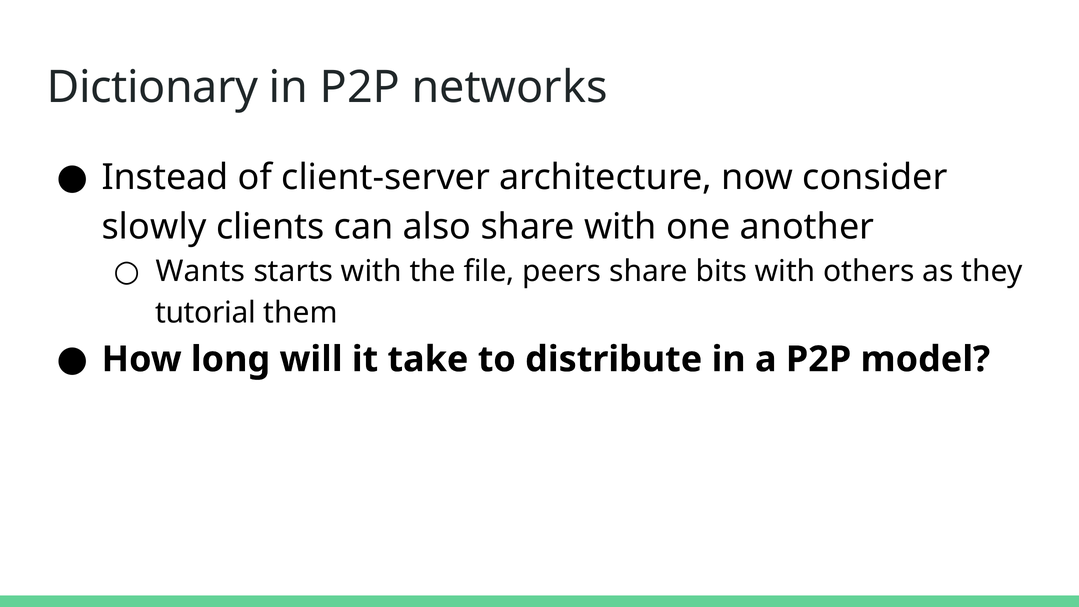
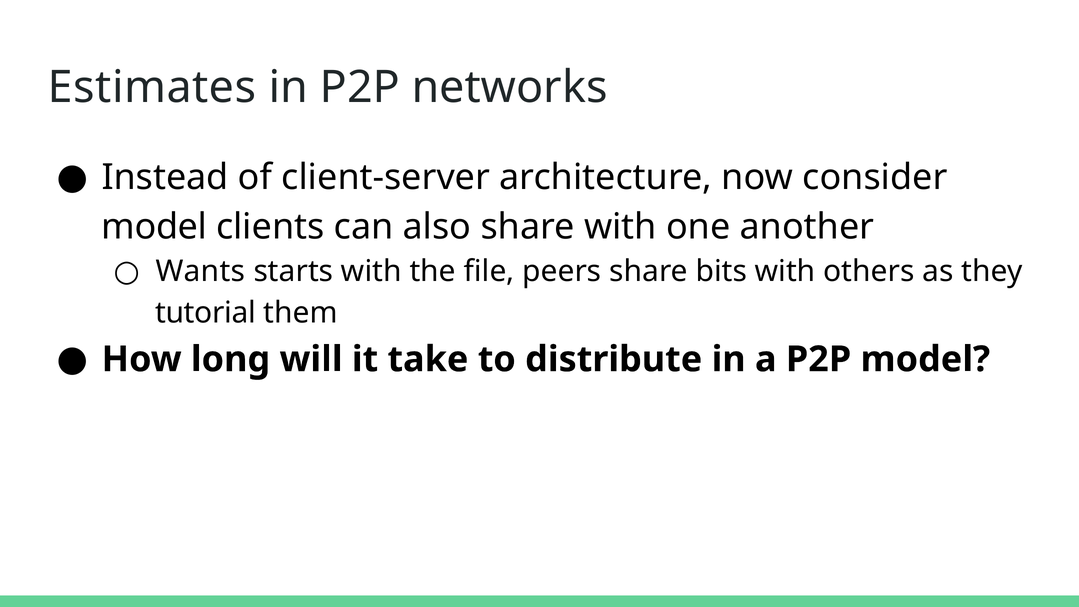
Dictionary: Dictionary -> Estimates (152, 87)
slowly: slowly -> model (154, 227)
